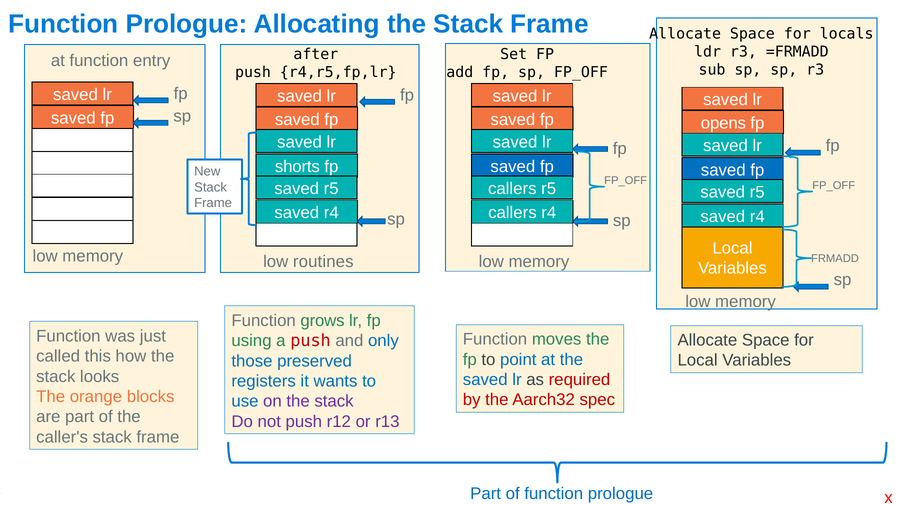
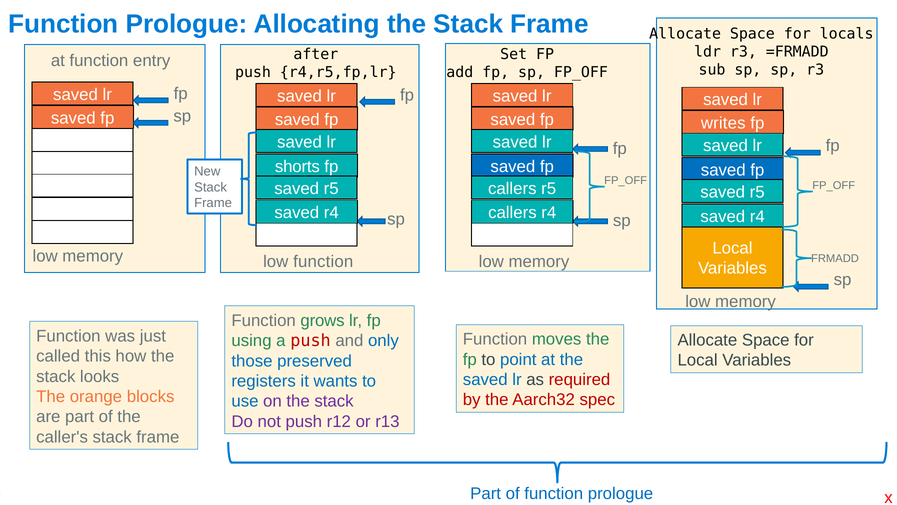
opens: opens -> writes (723, 123)
low routines: routines -> function (323, 261)
